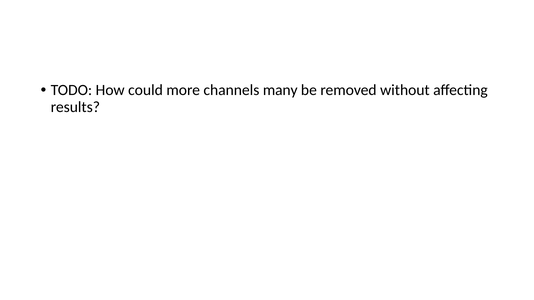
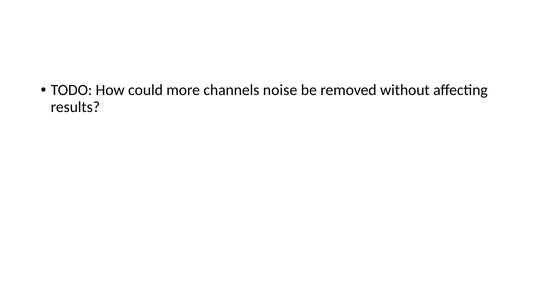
many: many -> noise (280, 90)
